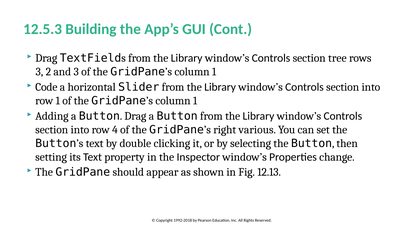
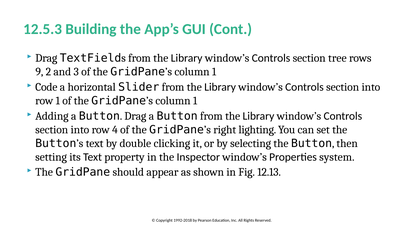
3: 3 -> 9 (39, 72)
various: various -> lighting (257, 130)
change: change -> system (337, 157)
